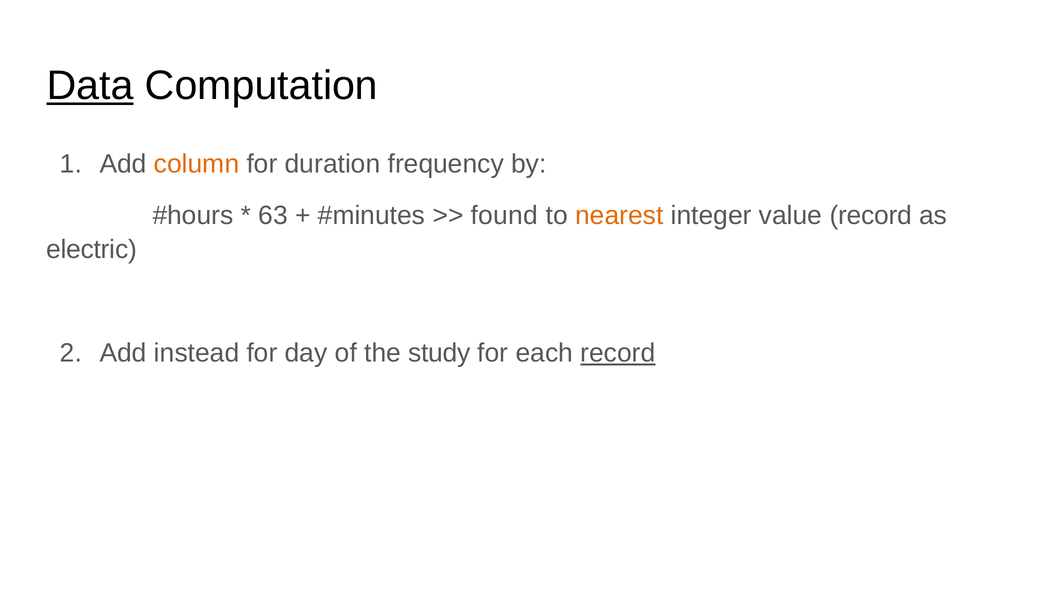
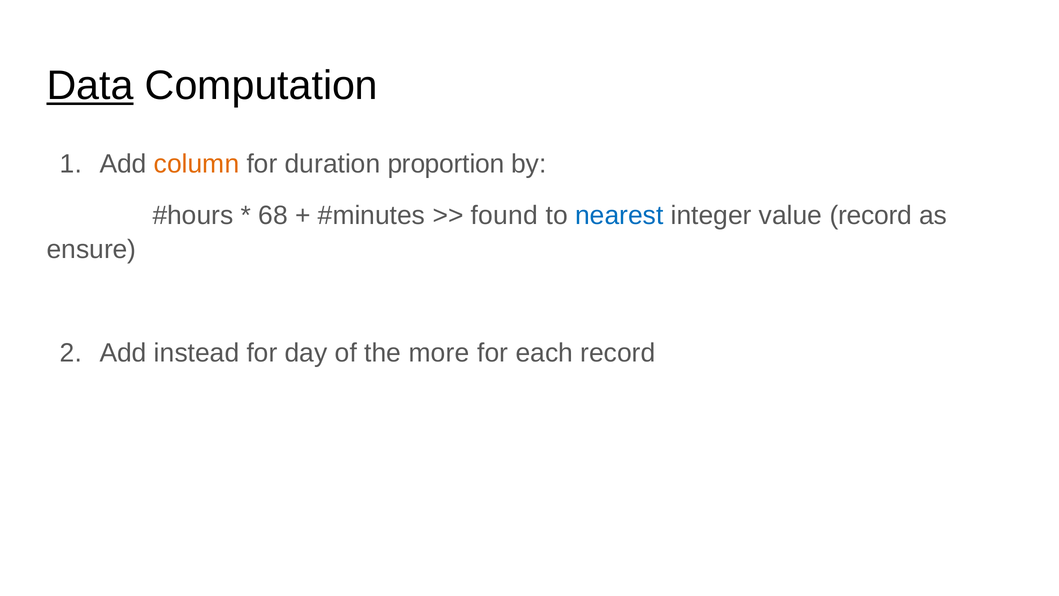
frequency: frequency -> proportion (446, 164)
63: 63 -> 68 (273, 215)
nearest colour: orange -> blue (619, 215)
electric: electric -> ensure (92, 250)
study: study -> more (439, 353)
record underline: present -> none (618, 353)
